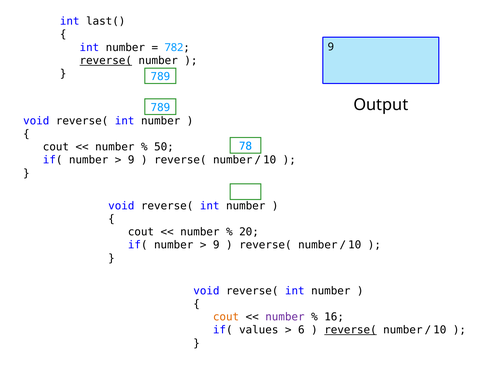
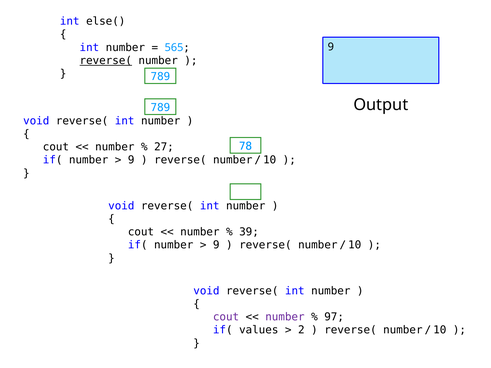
last(: last( -> else( (106, 21)
782: 782 -> 565 (174, 47)
50: 50 -> 27 (164, 147)
20: 20 -> 39 (249, 232)
cout colour: orange -> purple (226, 317)
16: 16 -> 97 (334, 317)
6: 6 -> 2 (301, 330)
reverse( underline: present -> none (350, 330)
